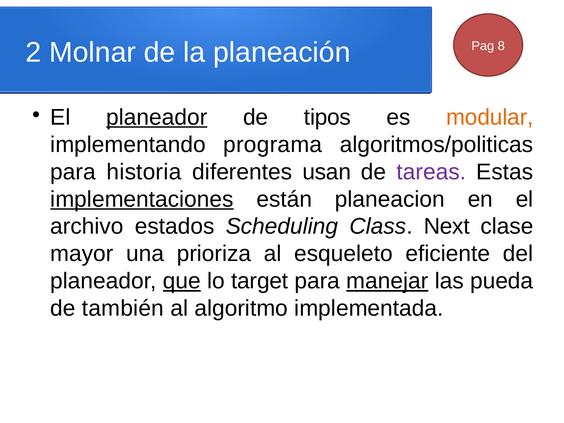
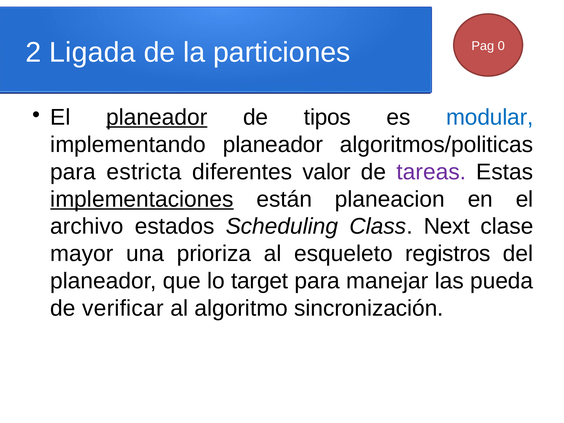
Molnar: Molnar -> Ligada (92, 52)
planeación: planeación -> particiones (282, 52)
8: 8 -> 0 (501, 46)
modular colour: orange -> blue (490, 117)
implementando programa: programa -> planeador (273, 145)
historia: historia -> estricta (144, 172)
usan: usan -> valor (327, 172)
eficiente: eficiente -> registros (448, 254)
que underline: present -> none (182, 281)
manejar underline: present -> none (387, 281)
también: también -> verificar (123, 308)
implementada: implementada -> sincronización (369, 308)
